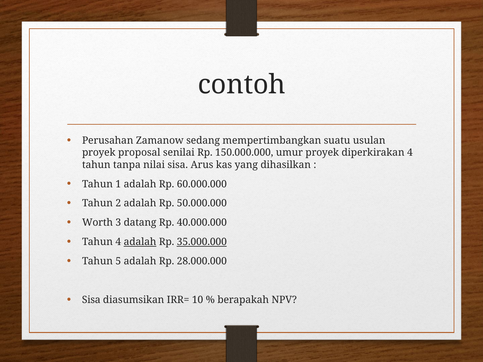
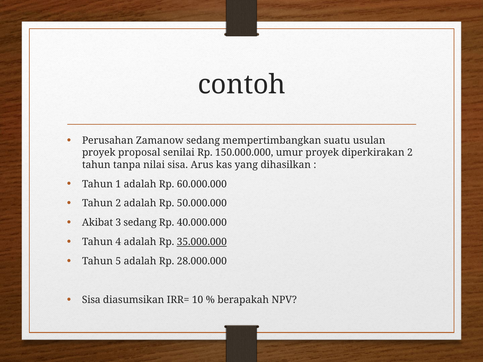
diperkirakan 4: 4 -> 2 (410, 153)
Worth: Worth -> Akibat (98, 223)
3 datang: datang -> sedang (140, 223)
adalah underline: present -> none (140, 242)
